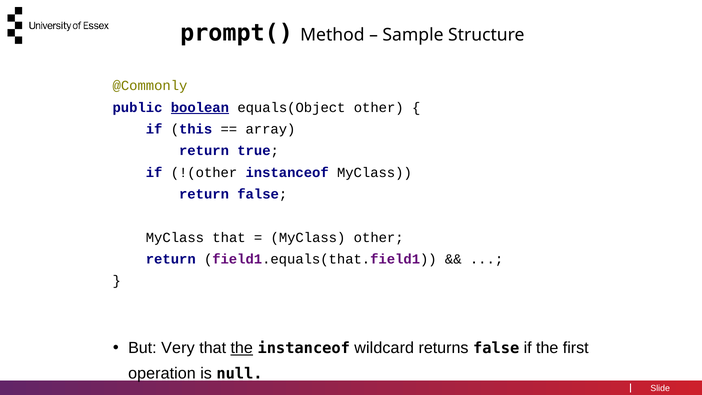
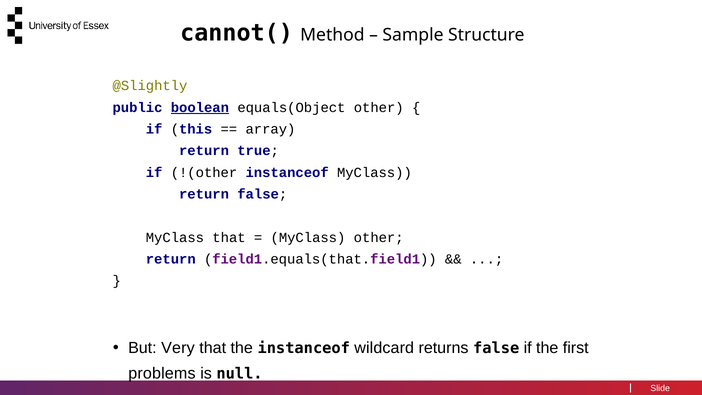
prompt(: prompt( -> cannot( (237, 33)
@Commonly: @Commonly -> @Slightly (150, 86)
the underline: present -> none (242, 348)
operation: operation -> problems (162, 373)
